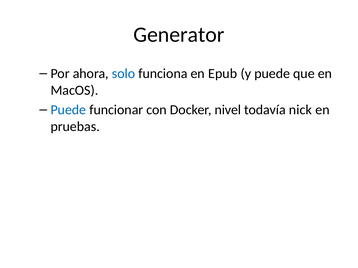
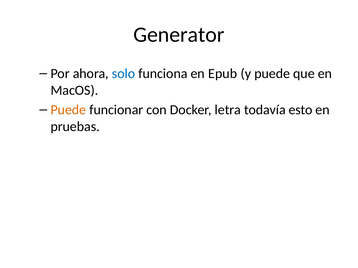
Puede colour: blue -> orange (68, 110)
nivel: nivel -> letra (228, 110)
nick: nick -> esto (301, 110)
